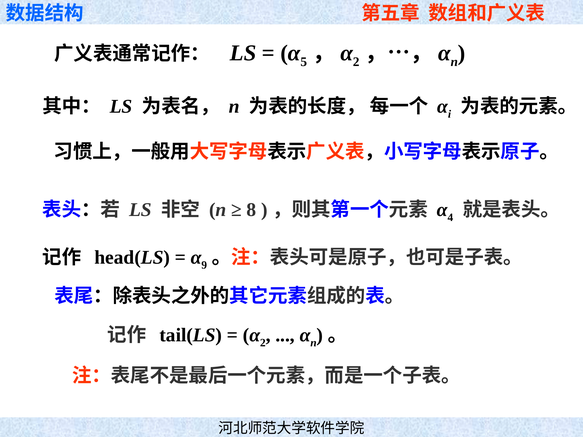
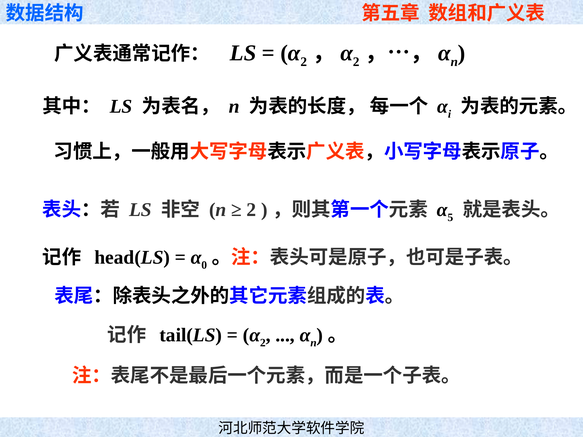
5: 5 -> 2 (304, 62)
8: 8 -> 2 (251, 210)
4: 4 -> 5 (450, 217)
9: 9 -> 0 (204, 265)
